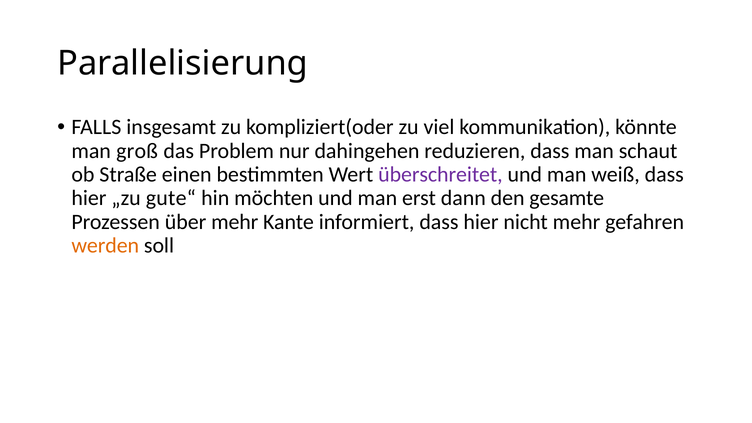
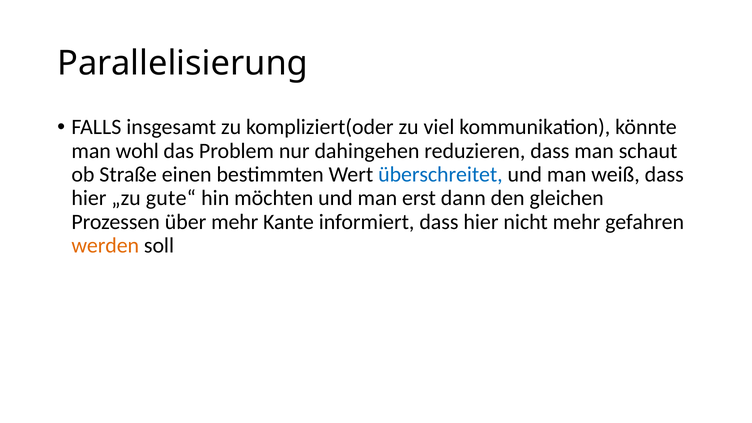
groß: groß -> wohl (137, 151)
überschreitet colour: purple -> blue (440, 175)
gesamte: gesamte -> gleichen (567, 198)
